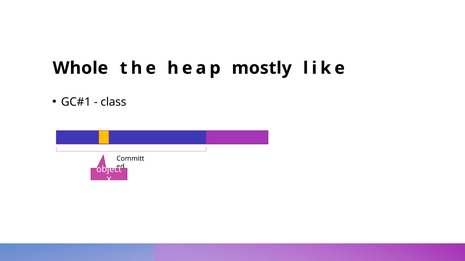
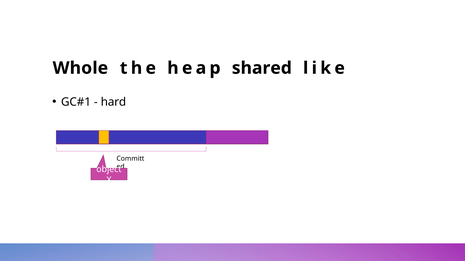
mostly: mostly -> shared (262, 68)
class: class -> hard (113, 102)
